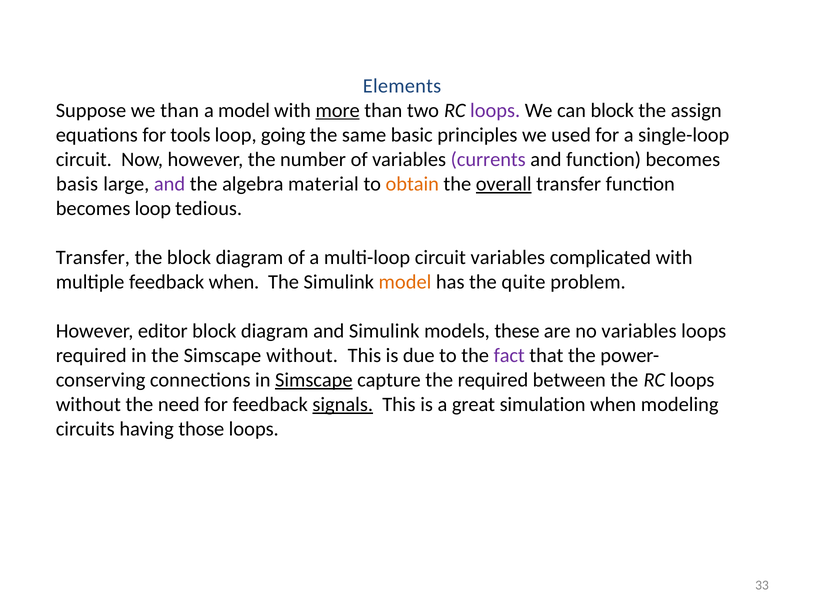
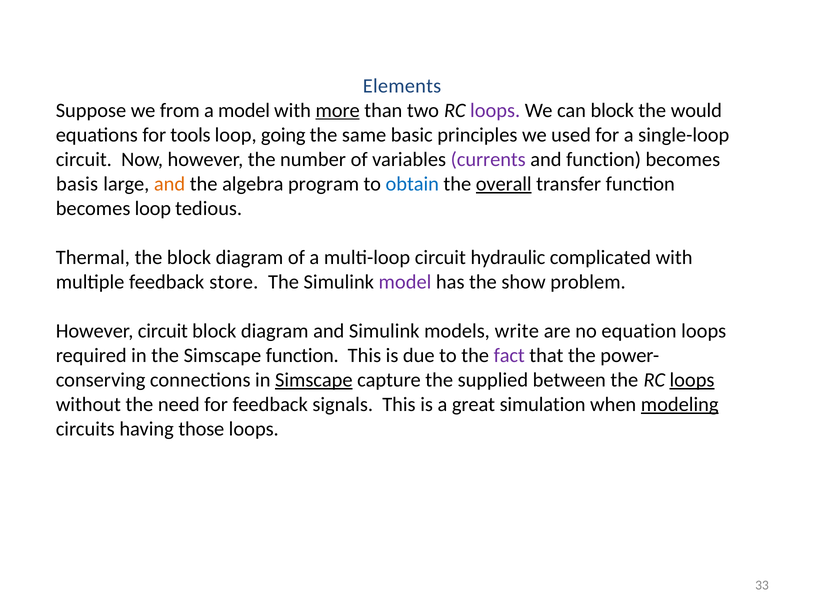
we than: than -> from (180, 110)
assign: assign -> would (696, 110)
and colour: purple -> orange (170, 184)
material: material -> program (324, 184)
obtain colour: orange -> blue (412, 184)
Transfer: Transfer -> Thermal (93, 258)
circuit variables: variables -> hydraulic (508, 258)
feedback when: when -> store (234, 282)
model colour: orange -> purple (405, 282)
quite: quite -> show (524, 282)
However editor: editor -> circuit (163, 331)
these: these -> write (517, 331)
no variables: variables -> equation (639, 331)
Simscape without: without -> function (302, 356)
the required: required -> supplied (493, 380)
loops underline: none -> present (692, 380)
signals underline: present -> none (343, 405)
modeling underline: none -> present (680, 405)
